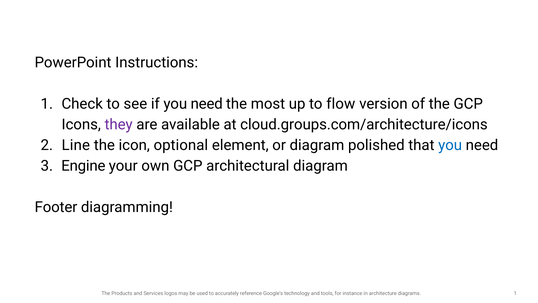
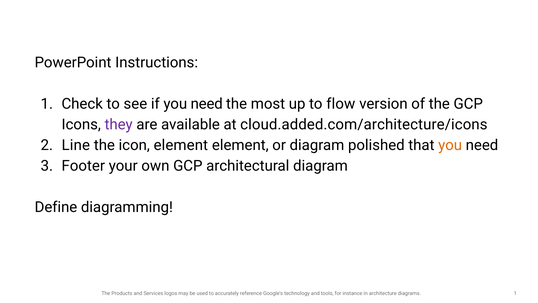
cloud.groups.com/architecture/icons: cloud.groups.com/architecture/icons -> cloud.added.com/architecture/icons (364, 124)
icon optional: optional -> element (181, 145)
you colour: blue -> orange (450, 145)
Engine: Engine -> Footer (83, 166)
Footer: Footer -> Define (56, 207)
